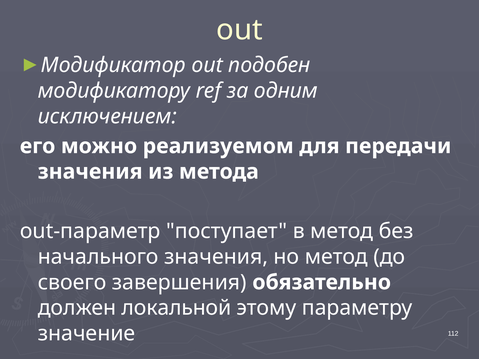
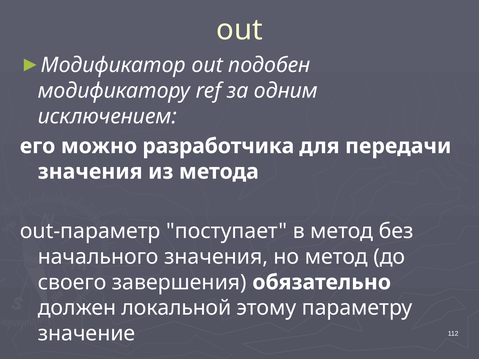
реализуемом: реализуемом -> разработчика (218, 146)
